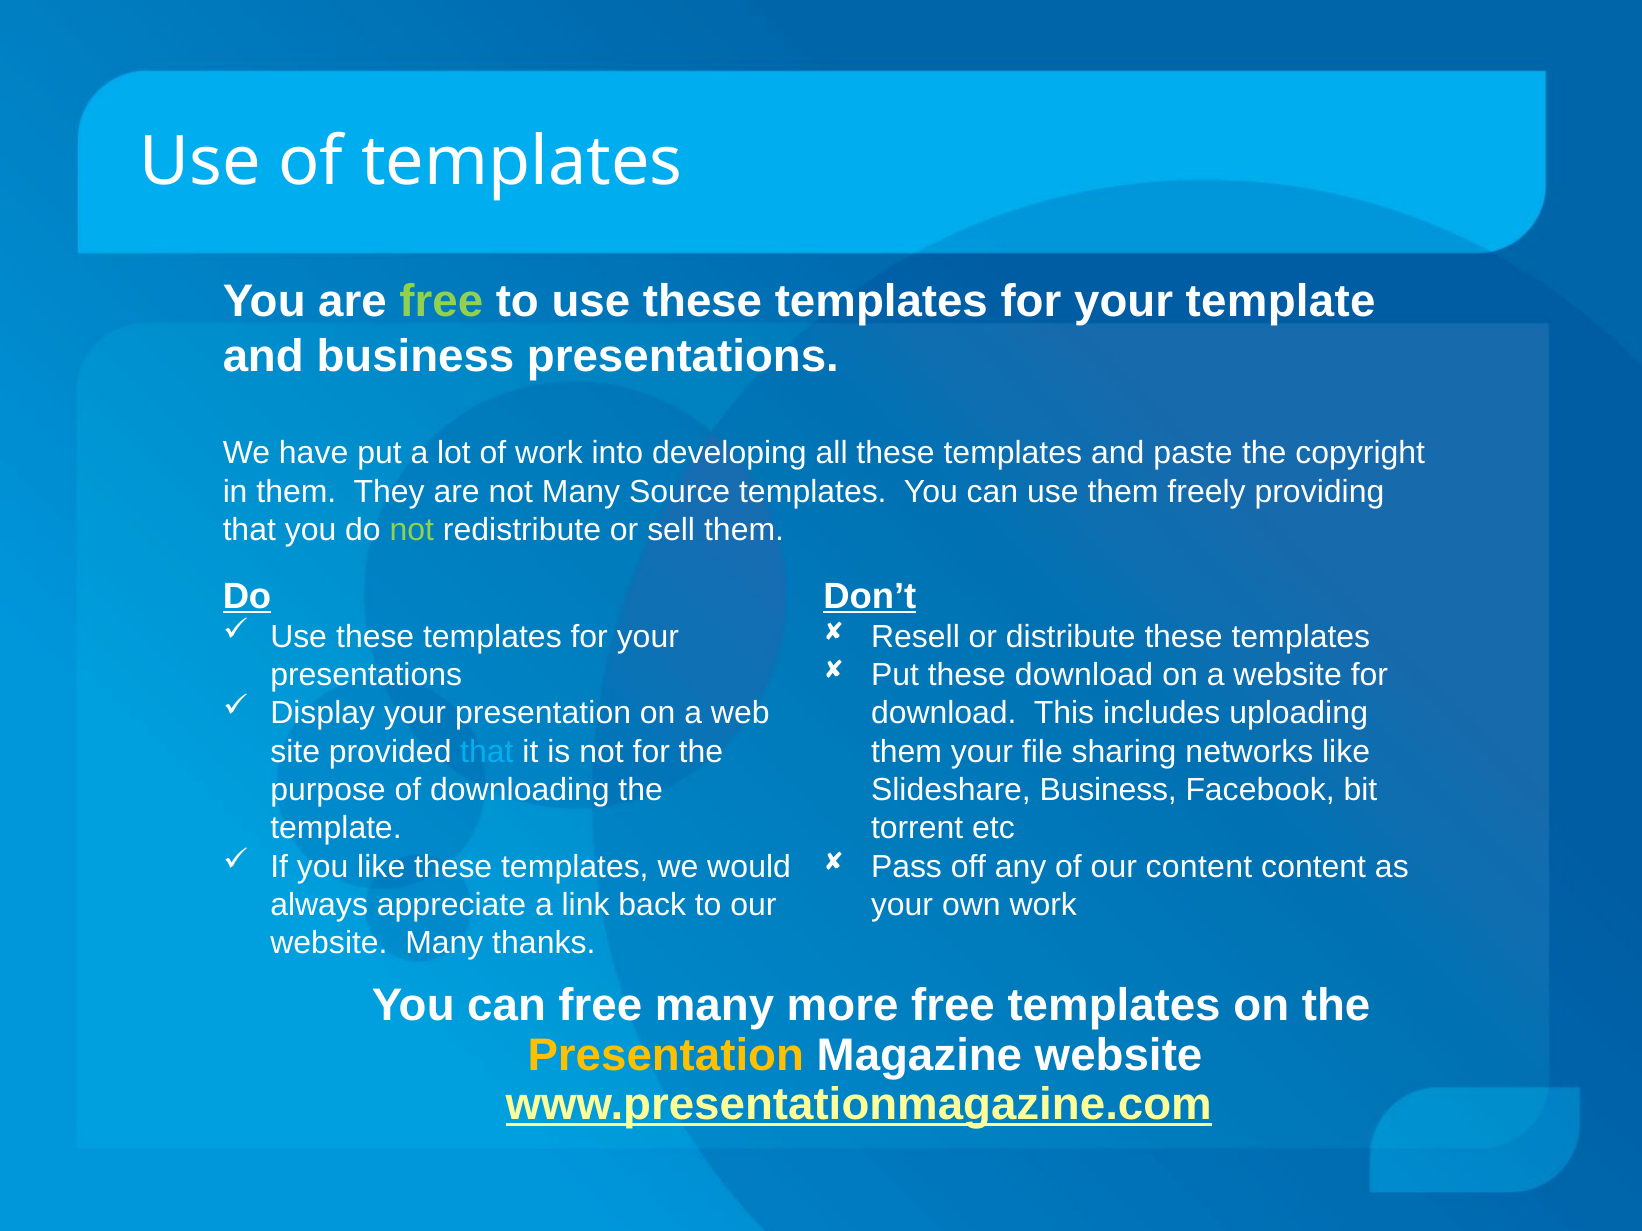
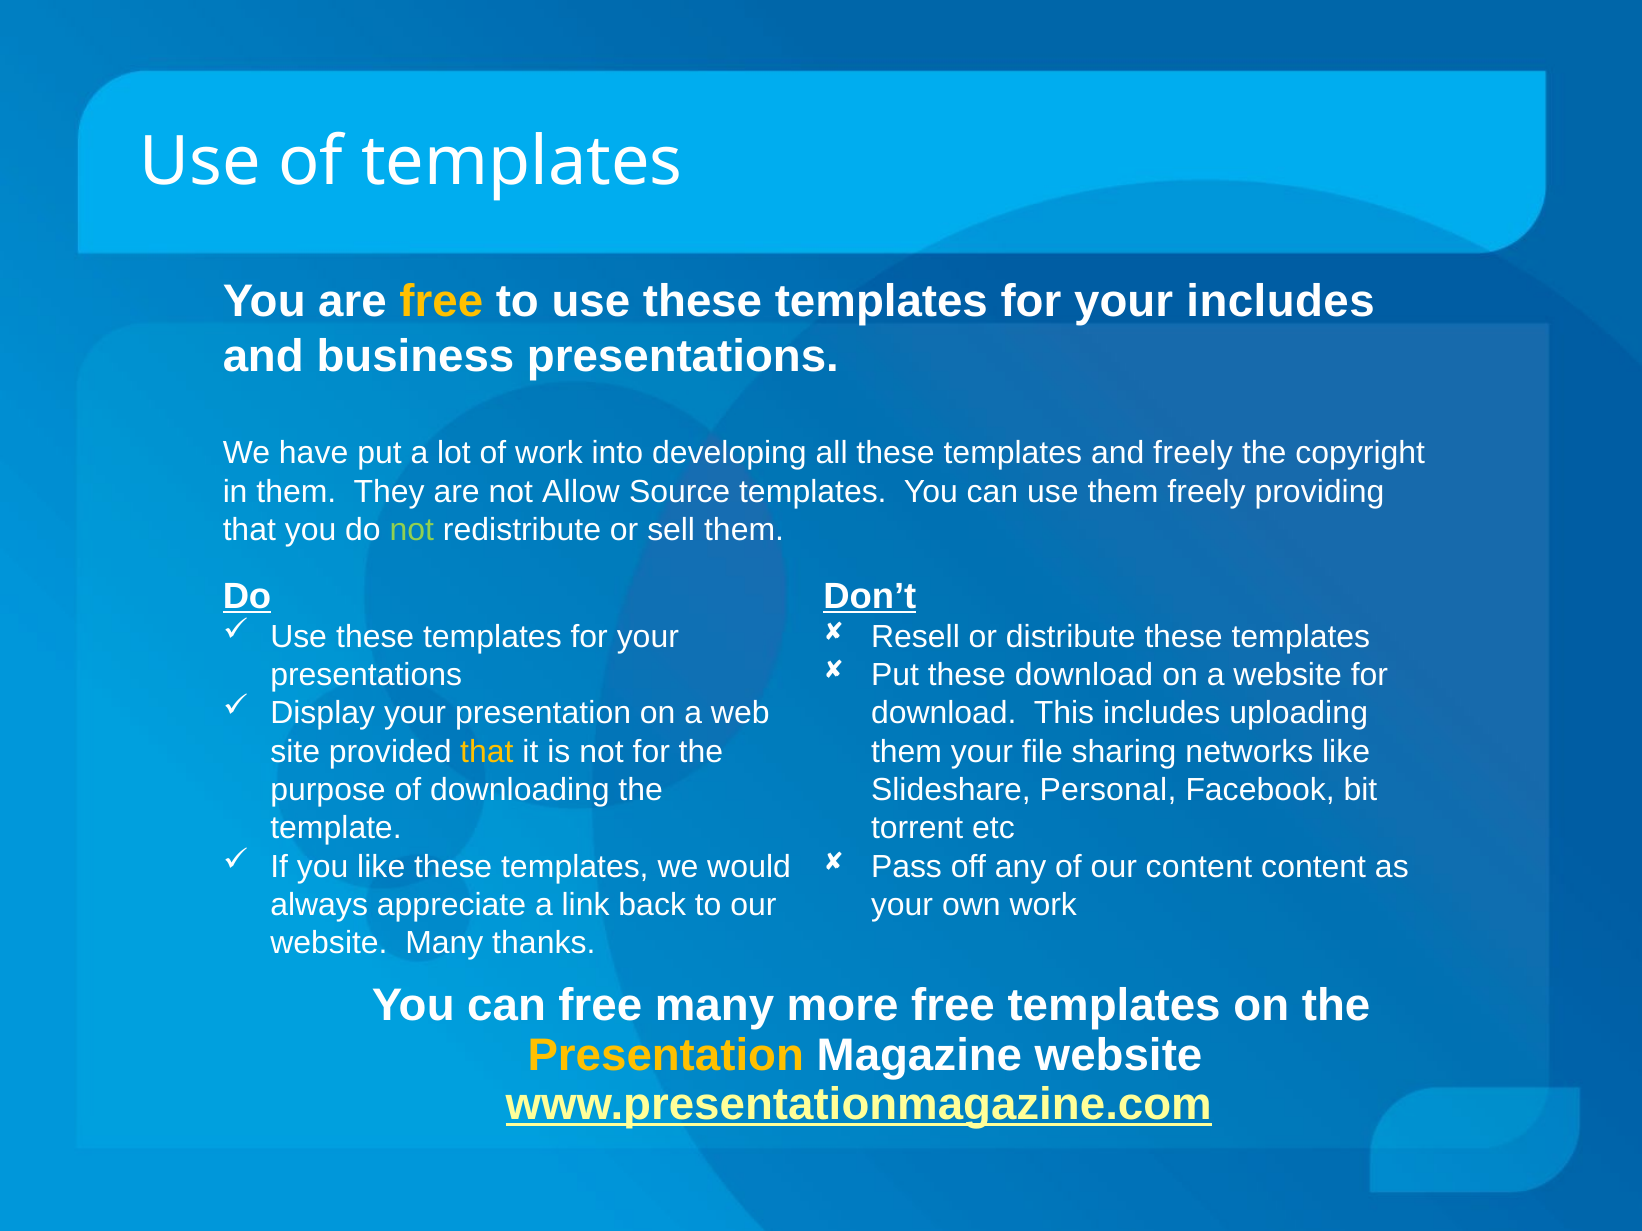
free colour: light green -> yellow (441, 301)
your template: template -> includes (1281, 301)
and paste: paste -> freely (1193, 453)
not Many: Many -> Allow (581, 492)
that colour: light blue -> yellow (487, 752)
Slideshare Business: Business -> Personal (1108, 790)
